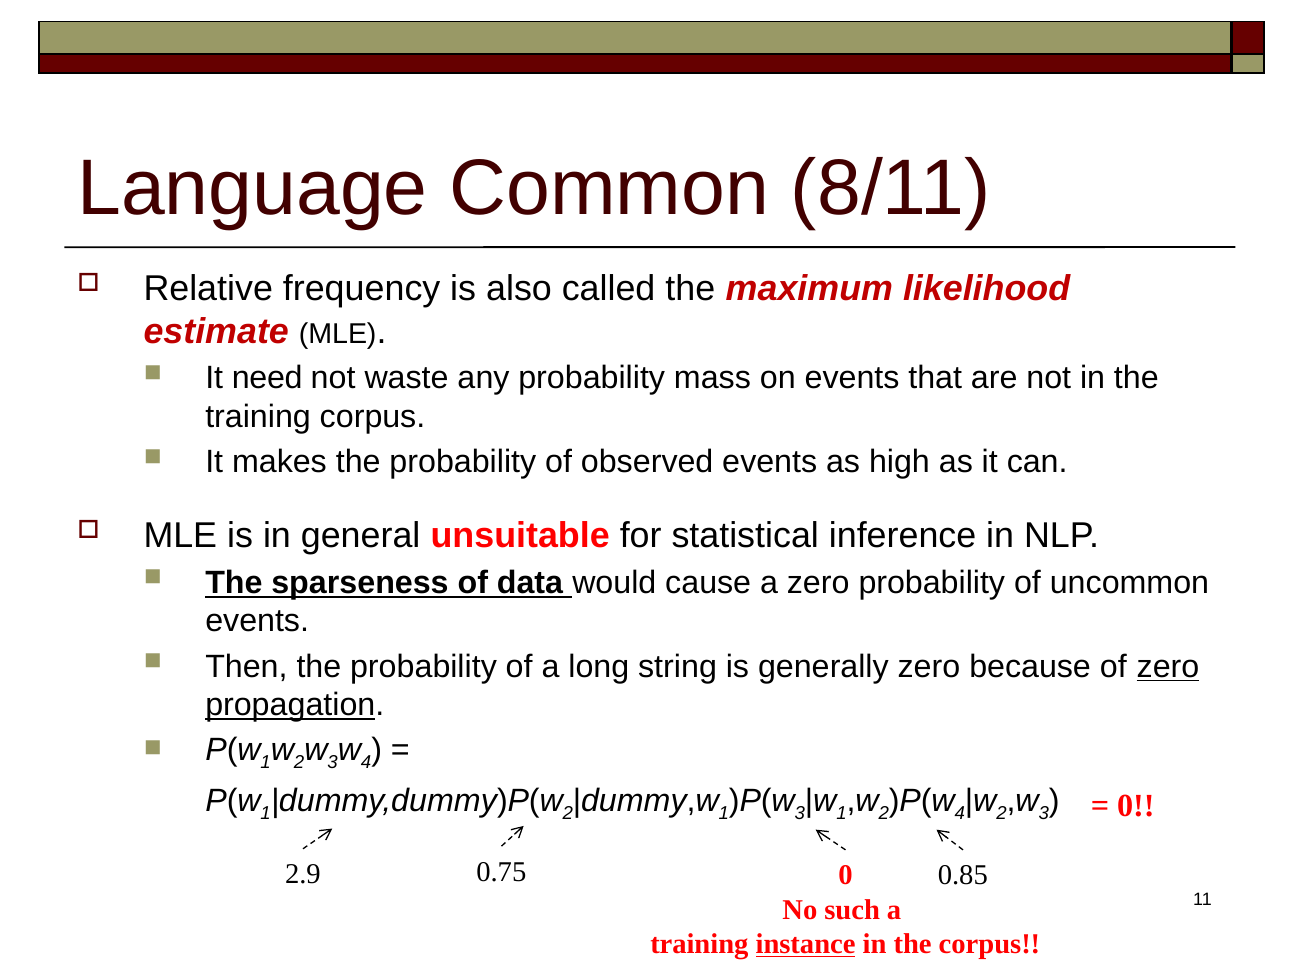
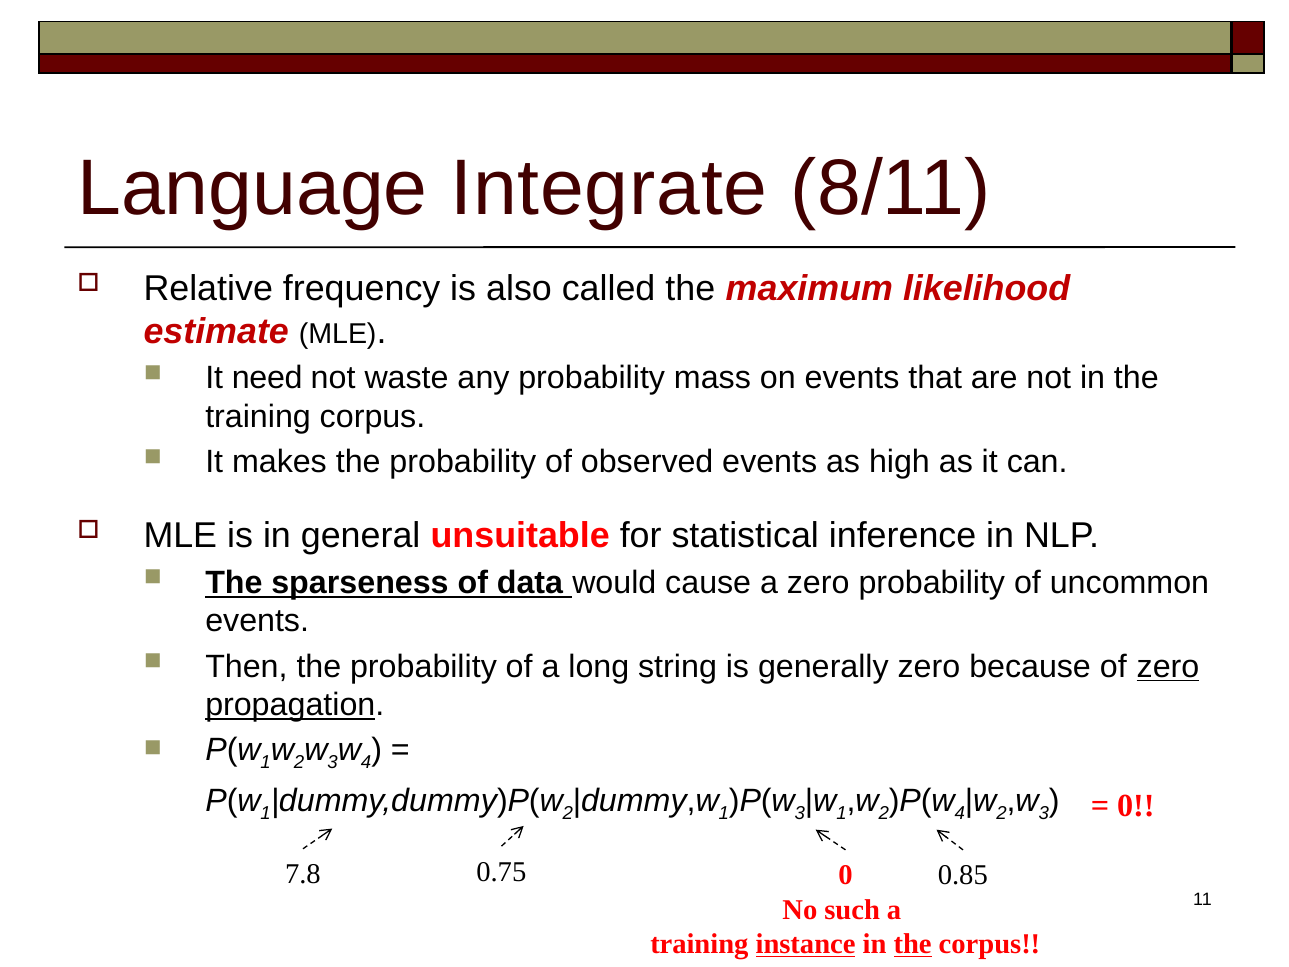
Common: Common -> Integrate (609, 188)
2.9: 2.9 -> 7.8 (303, 874)
the underline: none -> present (913, 944)
